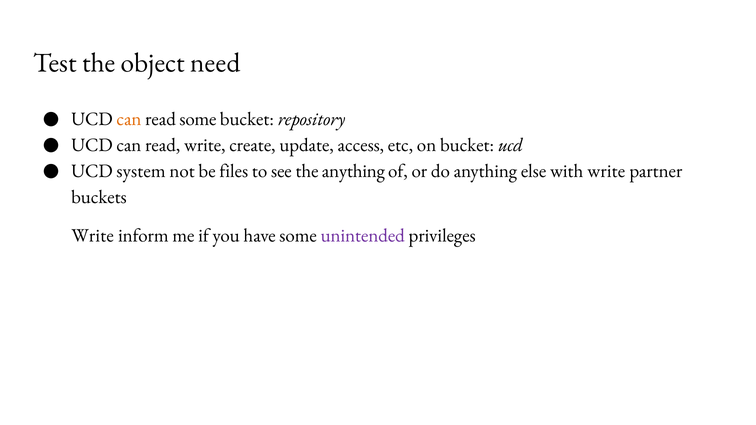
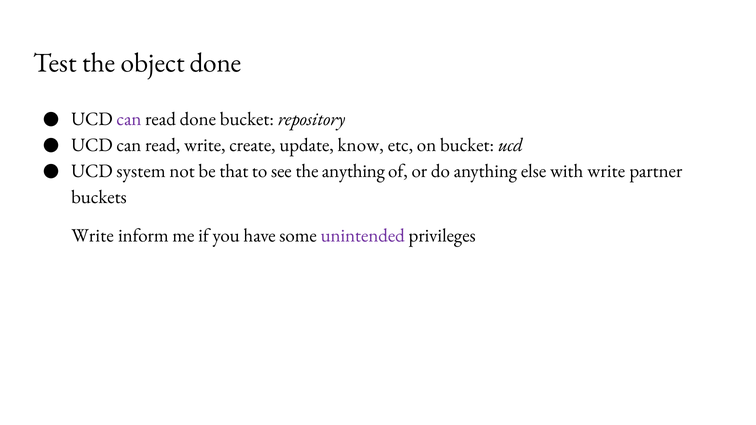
object need: need -> done (216, 63)
can colour: orange -> purple (129, 119)
read some: some -> done (198, 119)
access: access -> know (361, 145)
files: files -> that (234, 171)
